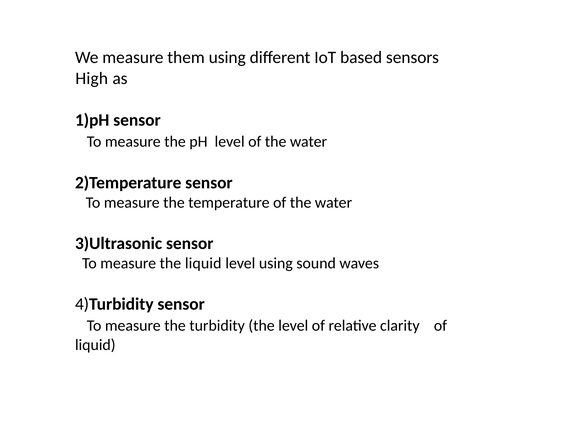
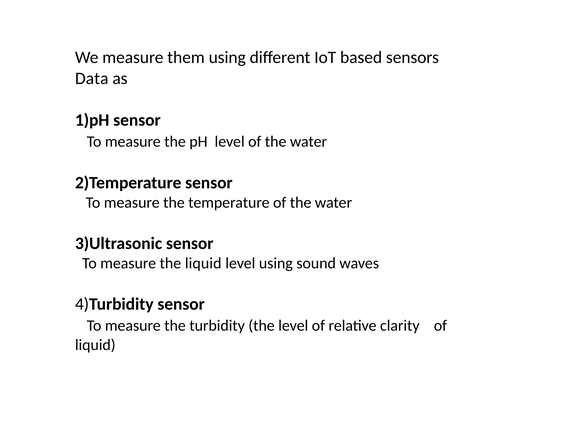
High: High -> Data (92, 78)
